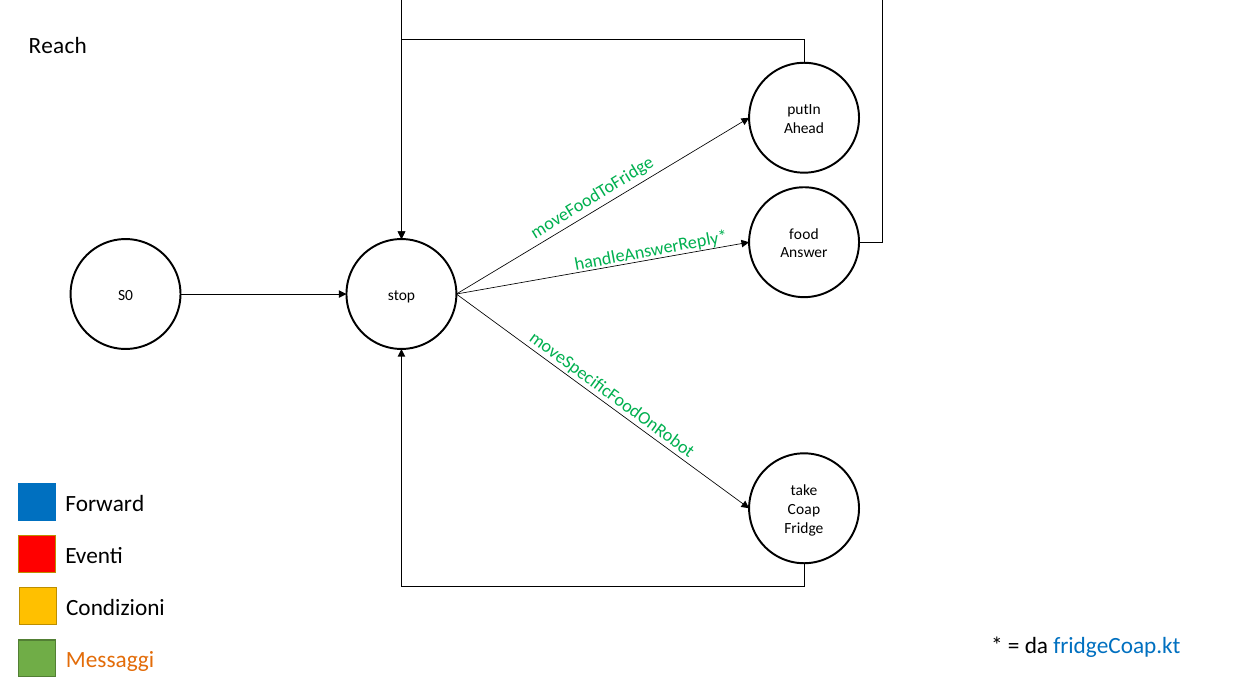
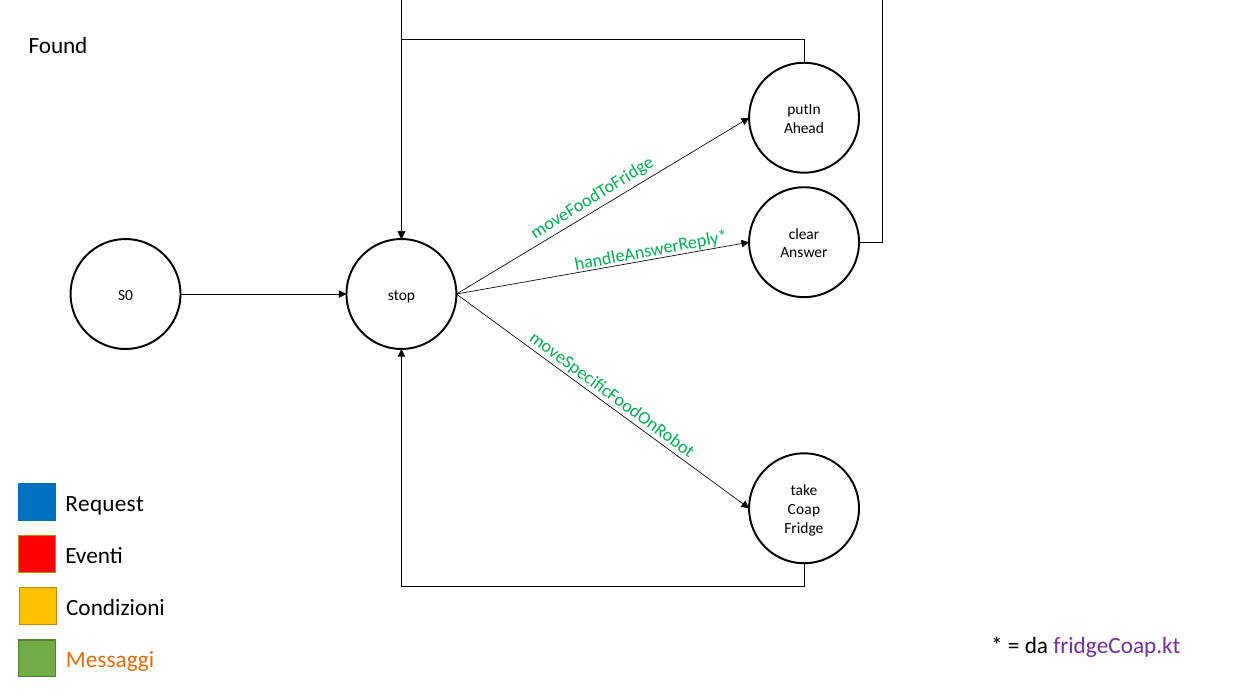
Reach: Reach -> Found (58, 45)
food: food -> clear (804, 234)
Forward: Forward -> Request (105, 504)
fridgeCoap.kt colour: blue -> purple (1117, 646)
